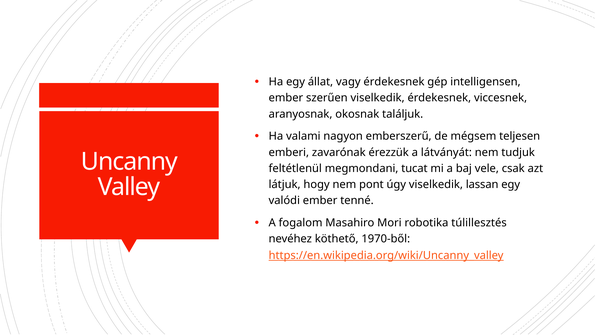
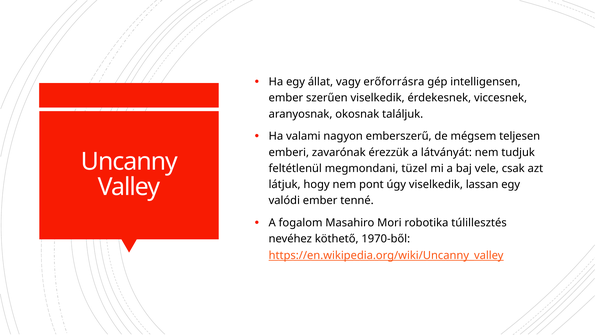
vagy érdekesnek: érdekesnek -> erőforrásra (394, 82)
tucat: tucat -> tüzel (414, 169)
